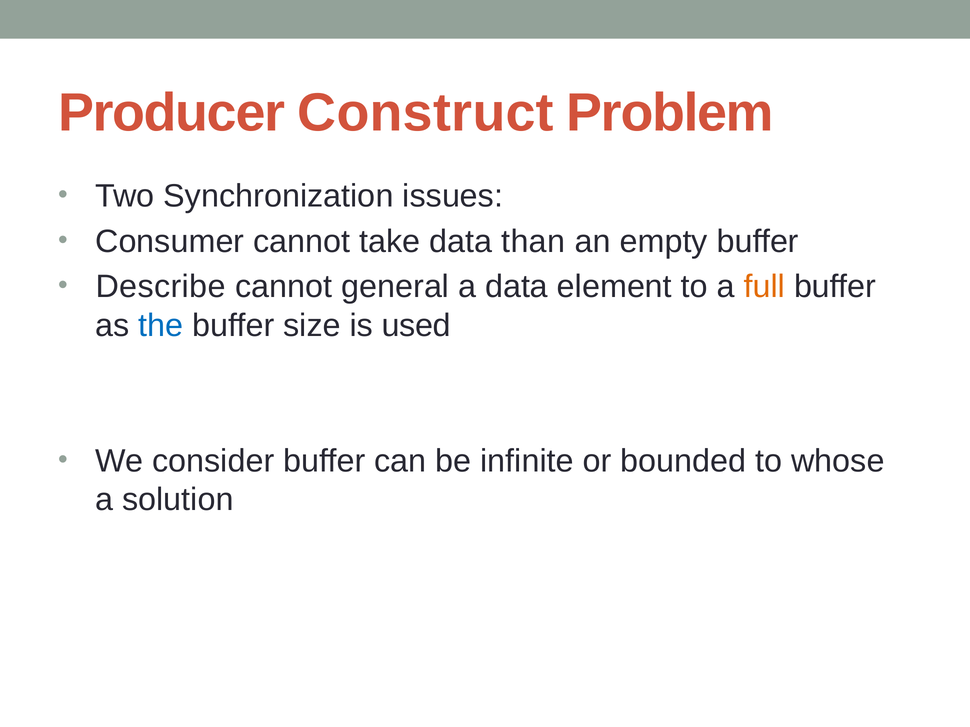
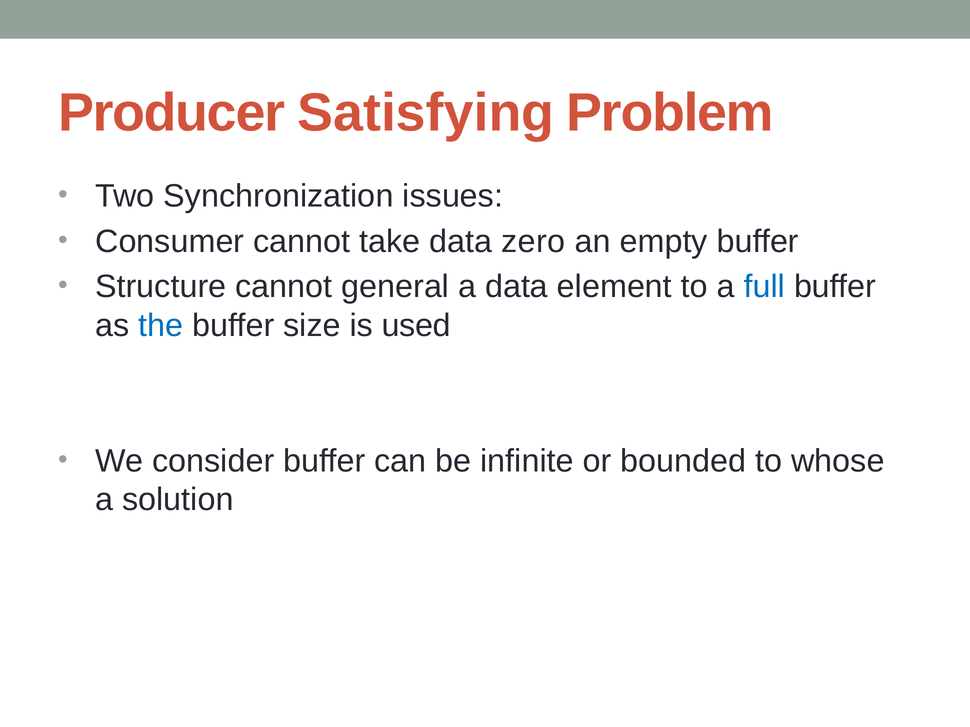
Construct: Construct -> Satisfying (426, 113)
than: than -> zero (533, 242)
Describe: Describe -> Structure (161, 287)
full colour: orange -> blue (764, 287)
